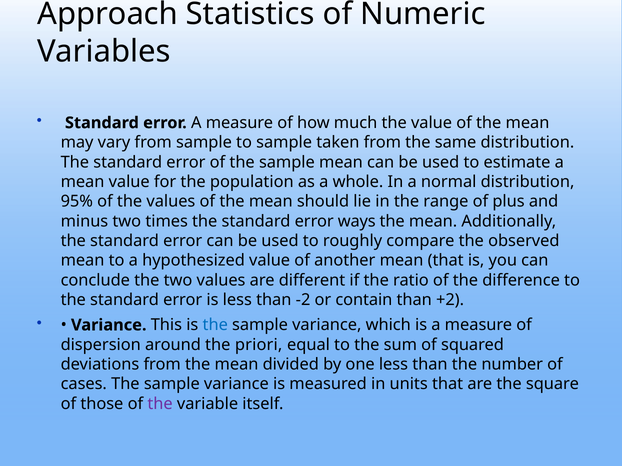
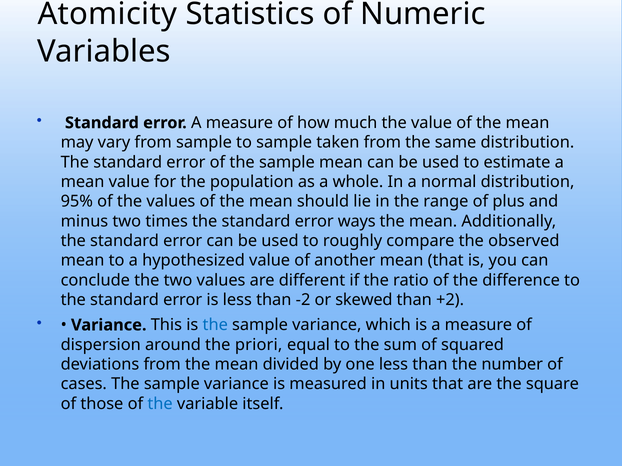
Approach: Approach -> Atomicity (107, 14)
contain: contain -> skewed (364, 300)
the colour: purple -> blue (160, 404)
